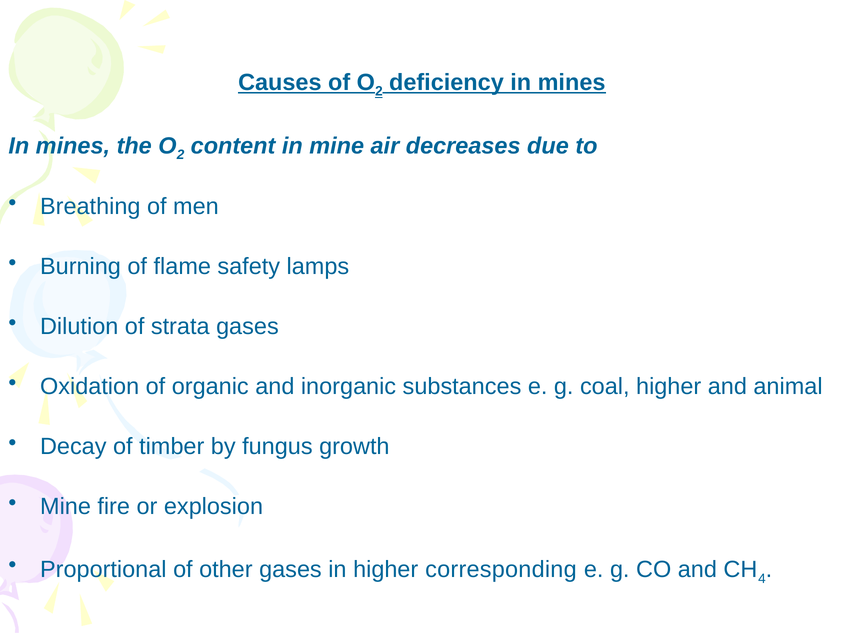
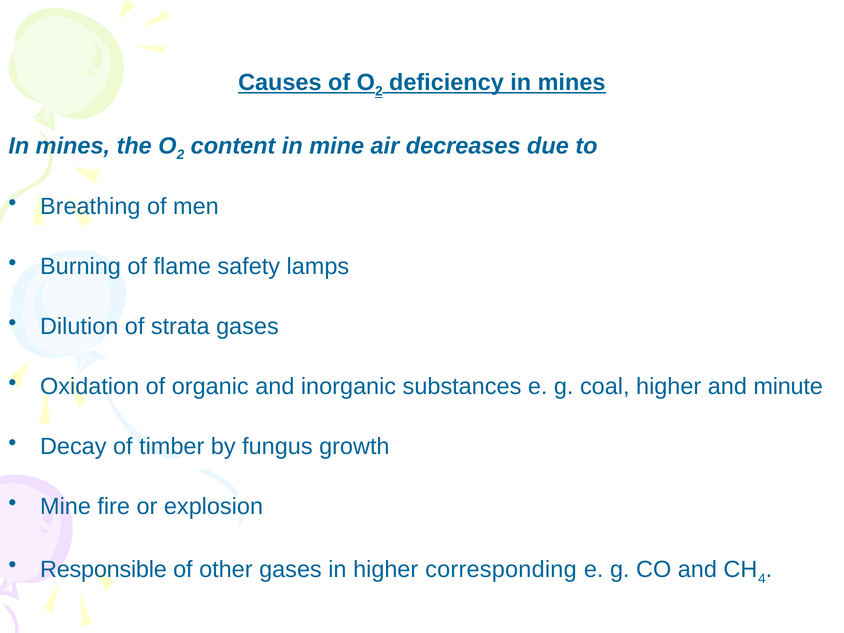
animal: animal -> minute (788, 387)
Proportional: Proportional -> Responsible (103, 569)
